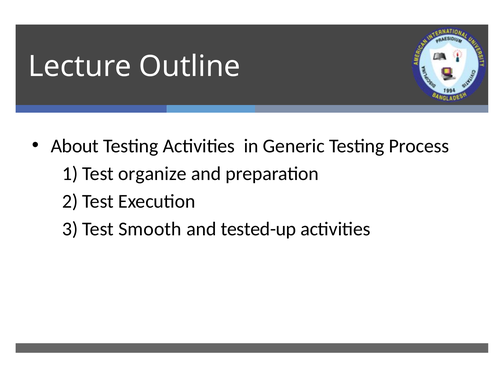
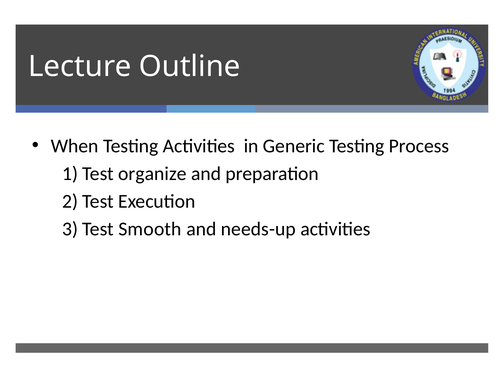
About: About -> When (75, 146)
tested-up: tested-up -> needs-up (258, 229)
